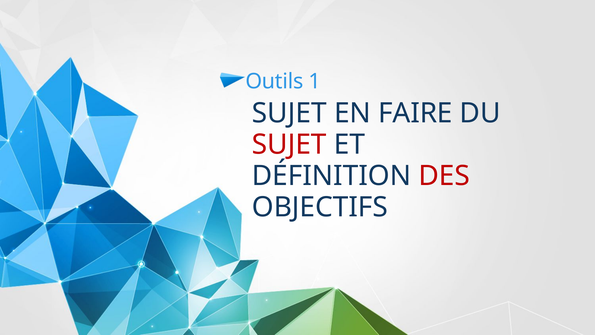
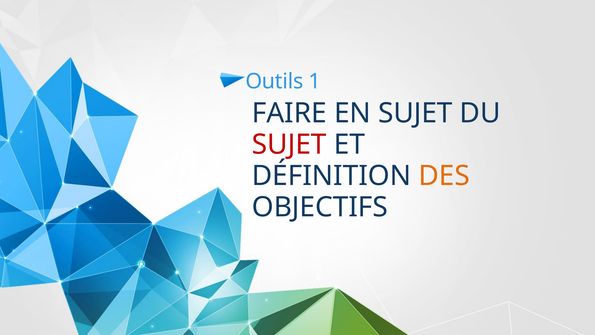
SUJET: SUJET -> FAIRE (289, 113)
EN FAIRE: FAIRE -> SUJET (415, 113)
DES colour: red -> orange (444, 176)
